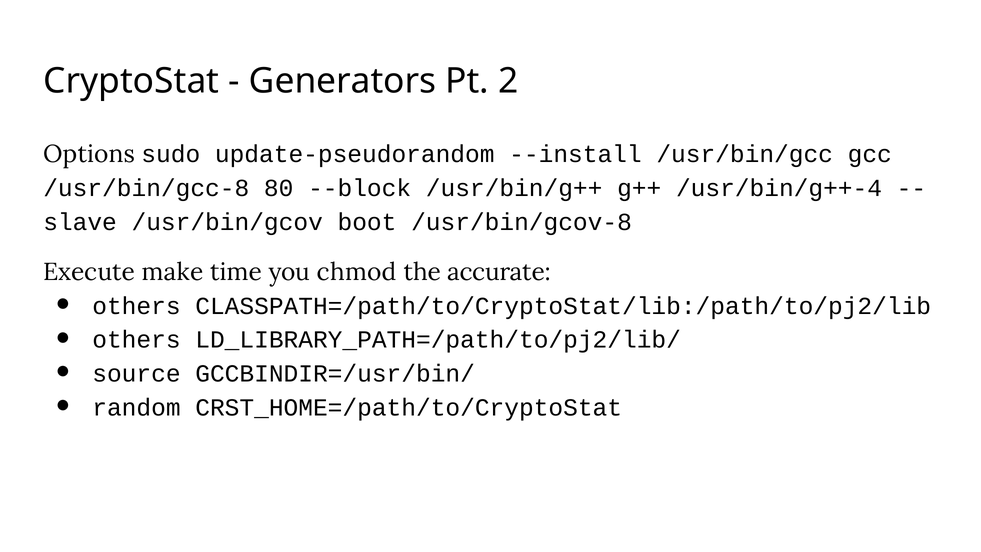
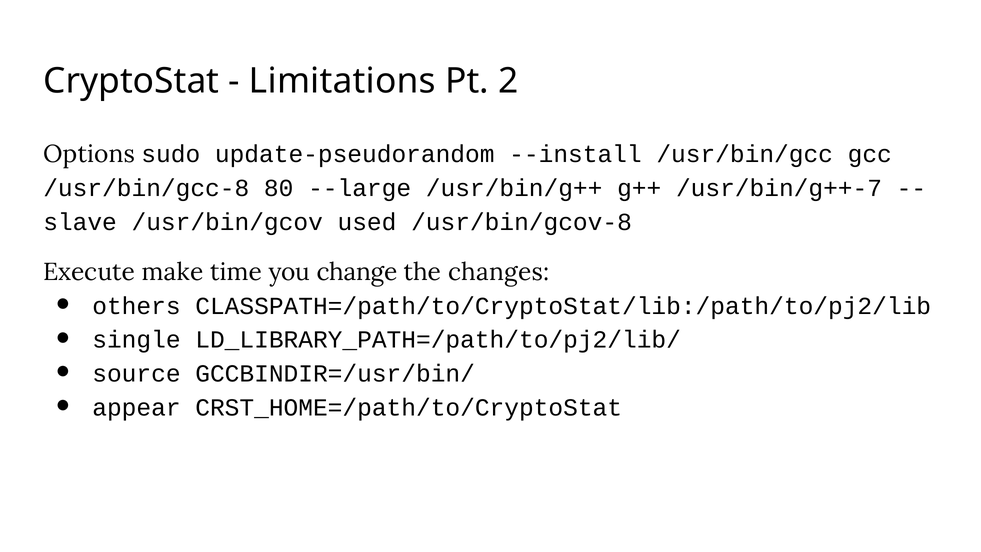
Generators: Generators -> Limitations (342, 81)
--block: --block -> --large (360, 188)
/usr/bin/g++-4: /usr/bin/g++-4 -> /usr/bin/g++-7 (779, 188)
boot: boot -> used (367, 222)
chmod: chmod -> change (357, 272)
accurate: accurate -> changes (499, 272)
others: others -> single (136, 340)
random: random -> appear (136, 407)
